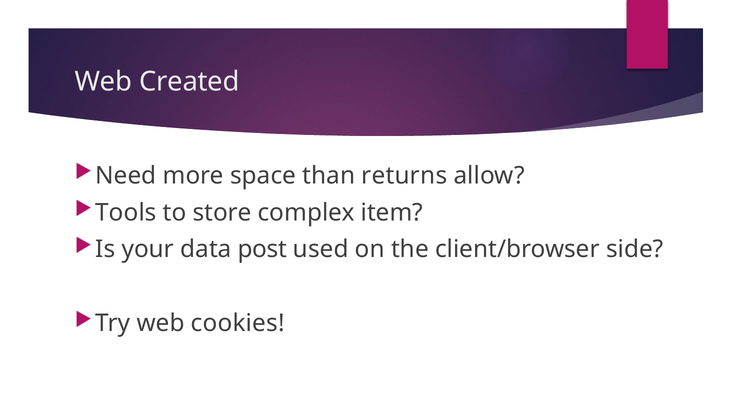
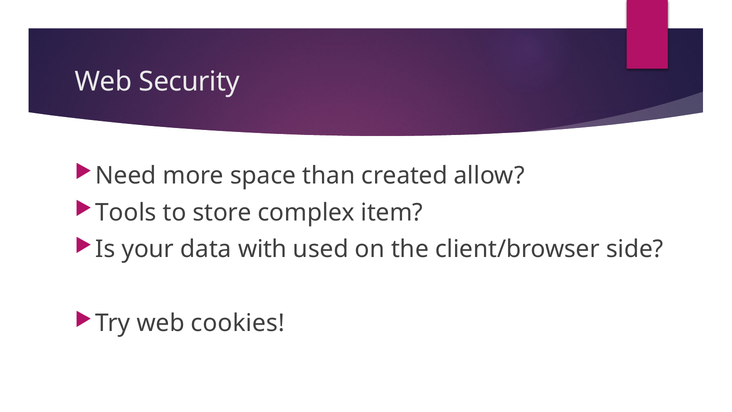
Created: Created -> Security (189, 82)
returns: returns -> created (404, 175)
post: post -> with (262, 249)
